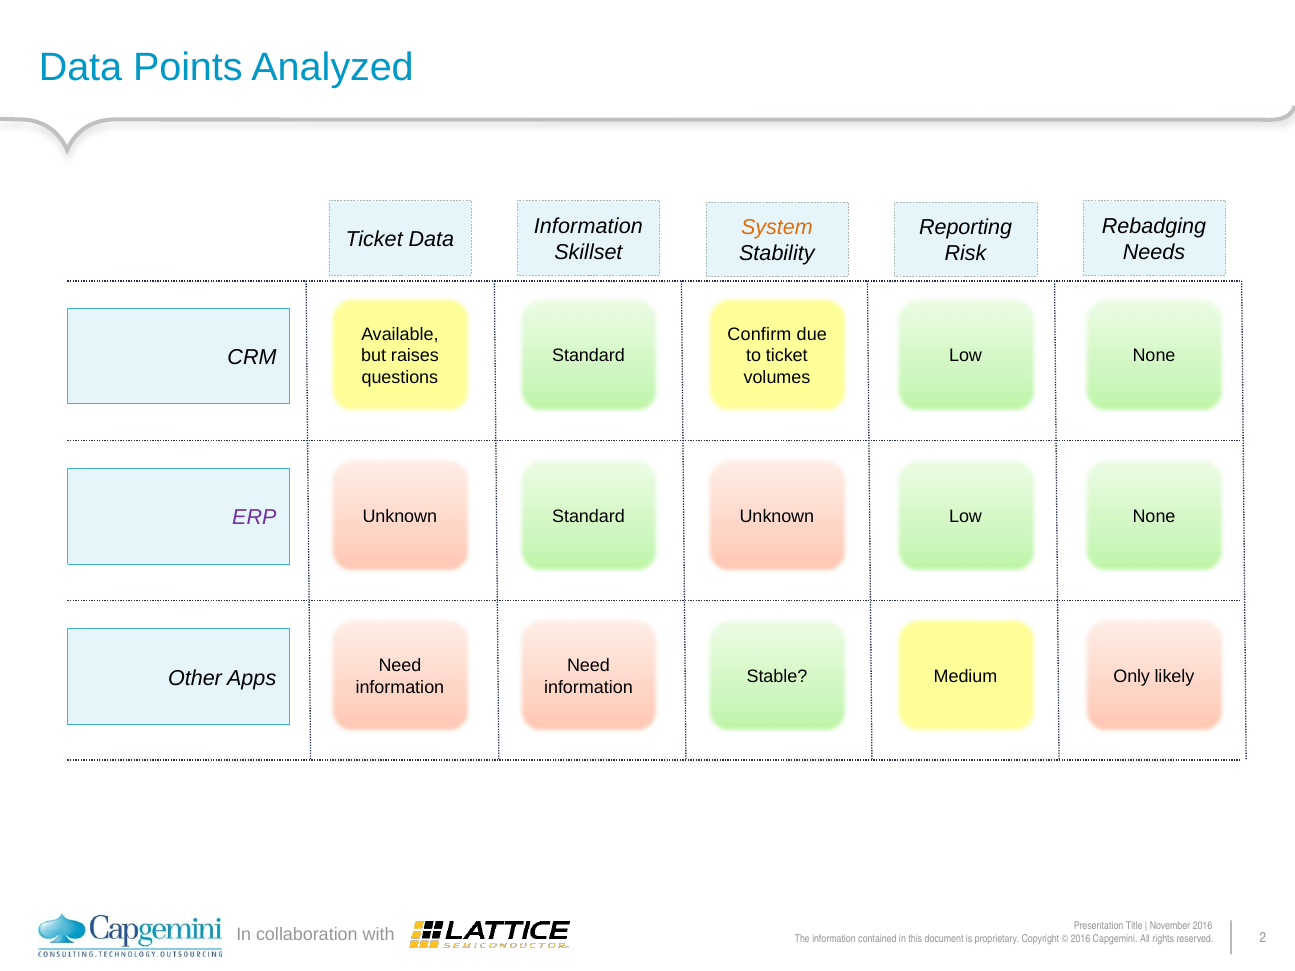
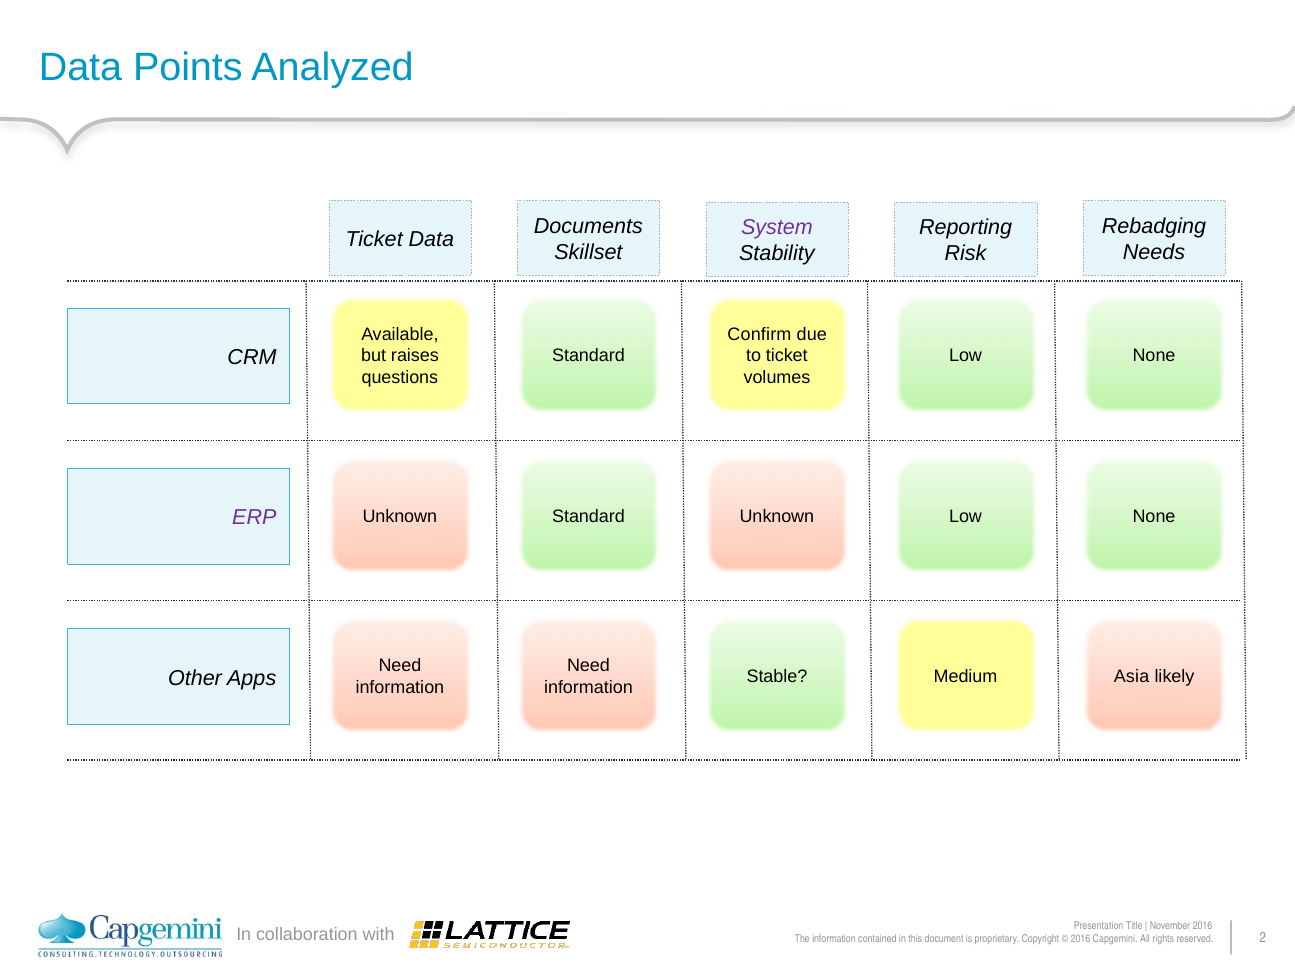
Information: Information -> Documents (588, 226)
System colour: orange -> purple (777, 228)
Only: Only -> Asia (1132, 677)
